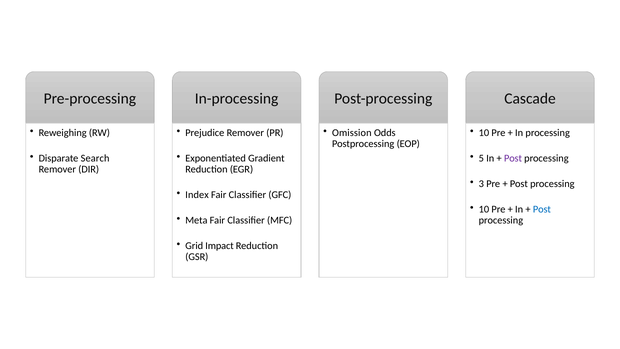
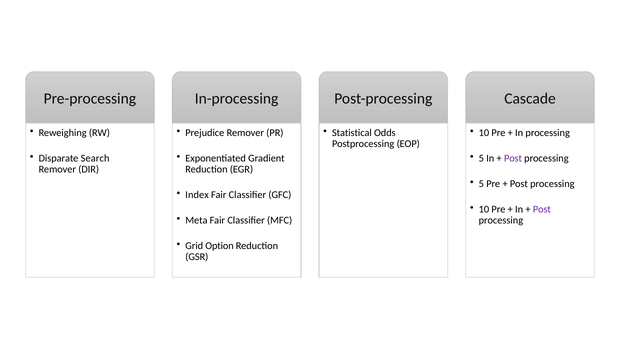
Omission: Omission -> Statistical (352, 133)
3: 3 -> 5 (481, 184)
Post colour: blue -> purple (542, 209)
Impact: Impact -> Option (220, 246)
